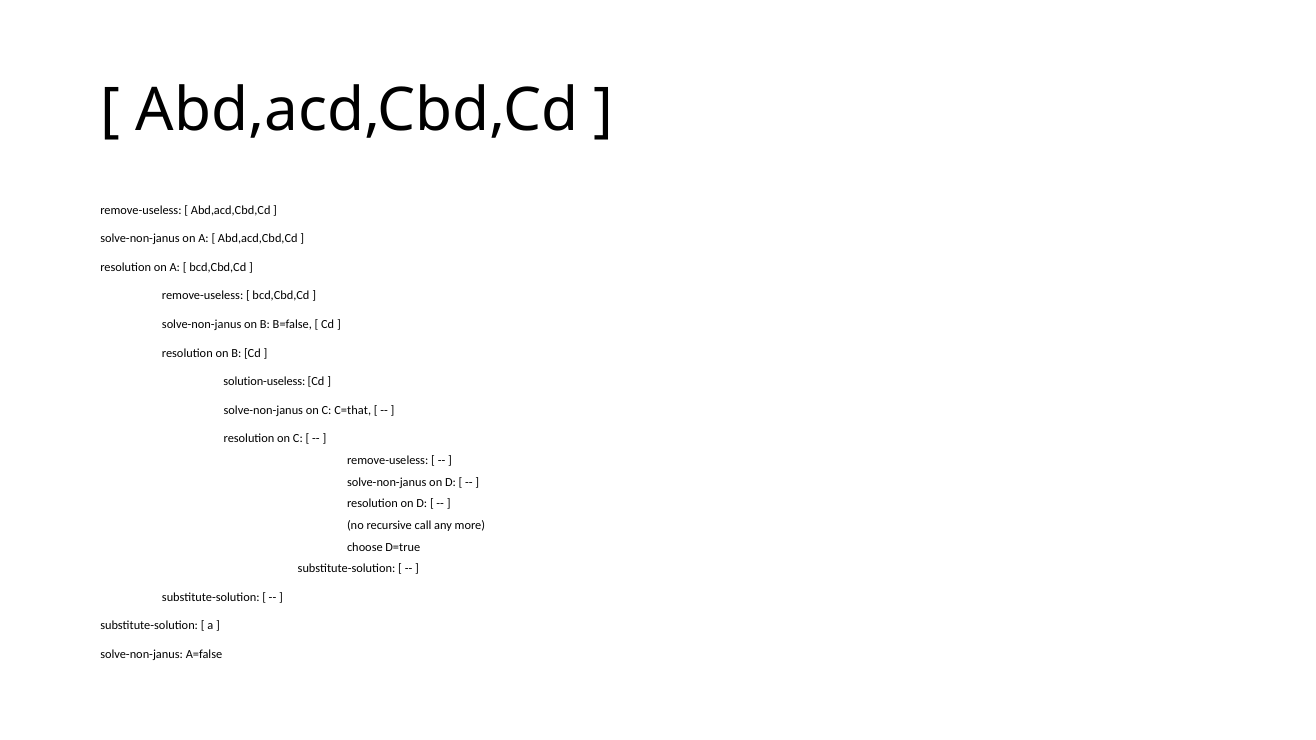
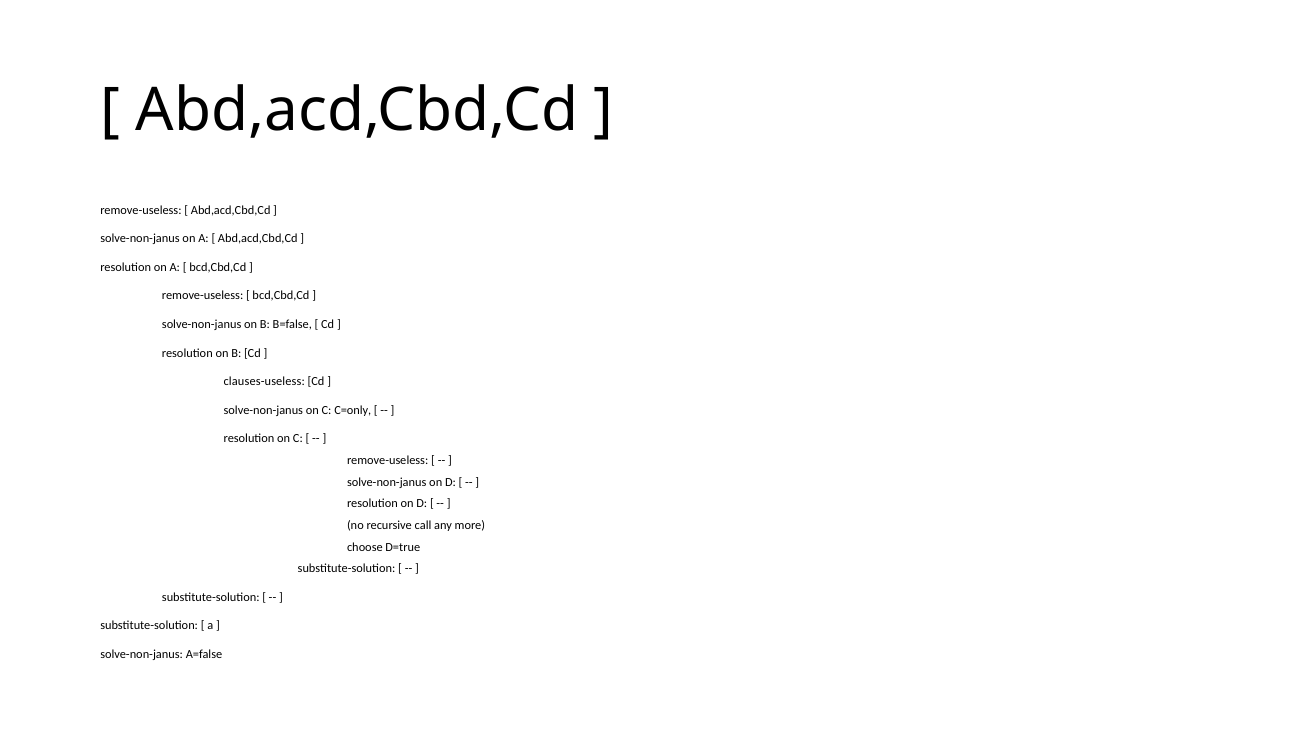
solution-useless: solution-useless -> clauses-useless (264, 382)
C=that: C=that -> C=only (353, 410)
